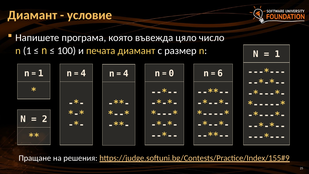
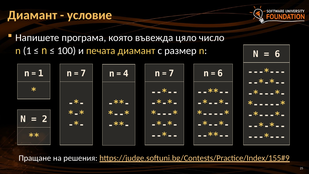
1: 1 -> 6 (277, 54)
4: 4 -> 7 (83, 73)
0: 0 -> 7 (171, 73)
